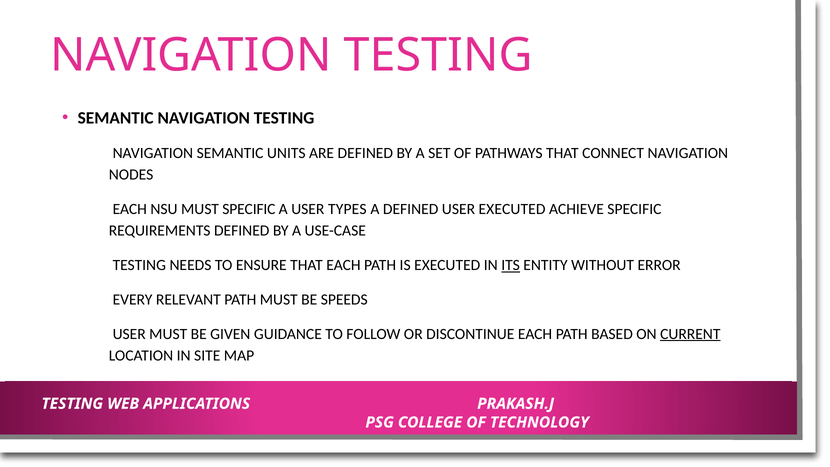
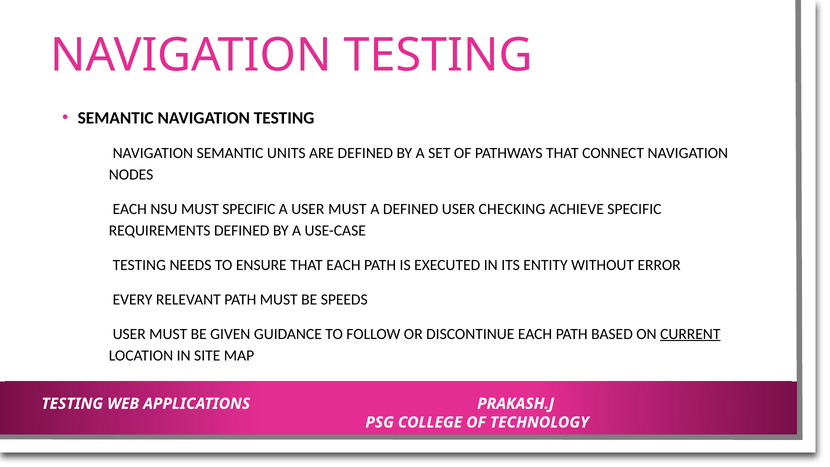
USER TYPES: TYPES -> MUST (347, 209)
USER EXECUTED: EXECUTED -> CHECKING (512, 209)
ITS underline: present -> none (511, 265)
